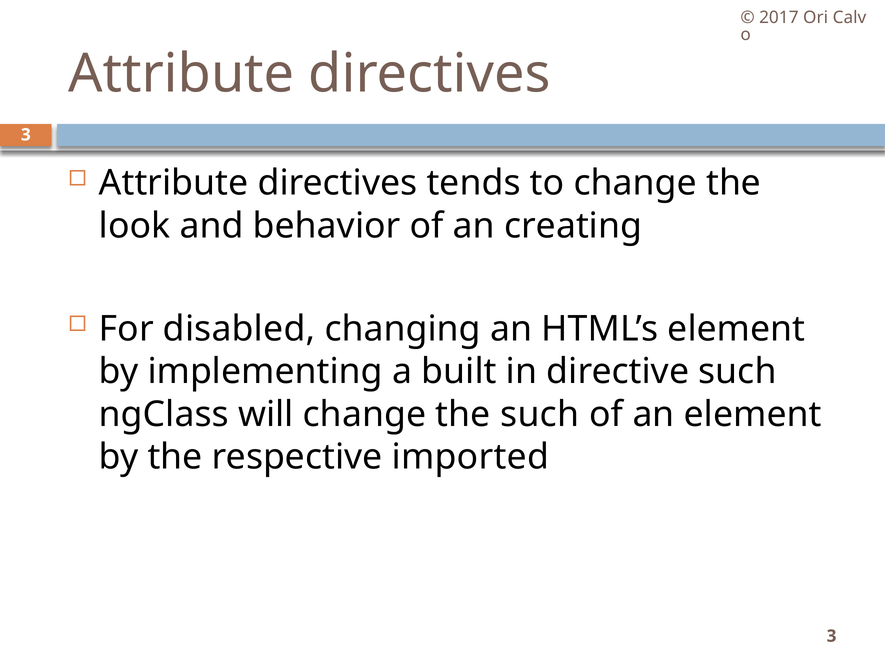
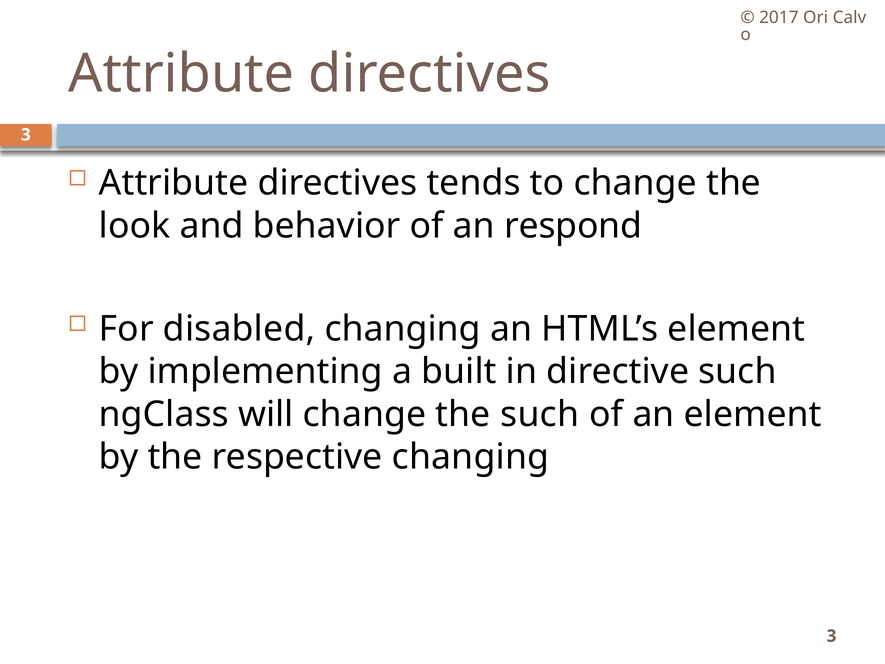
creating: creating -> respond (573, 226)
respective imported: imported -> changing (470, 457)
